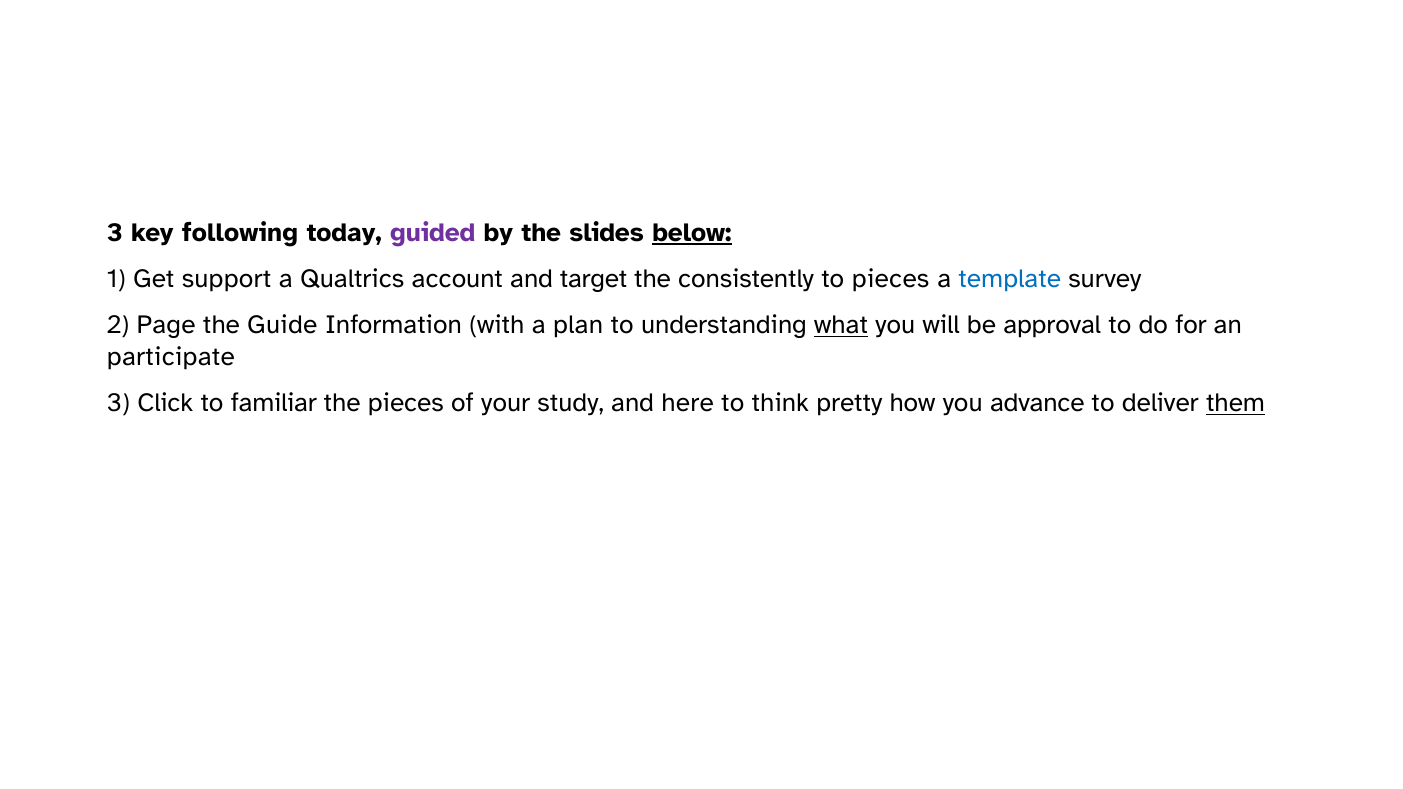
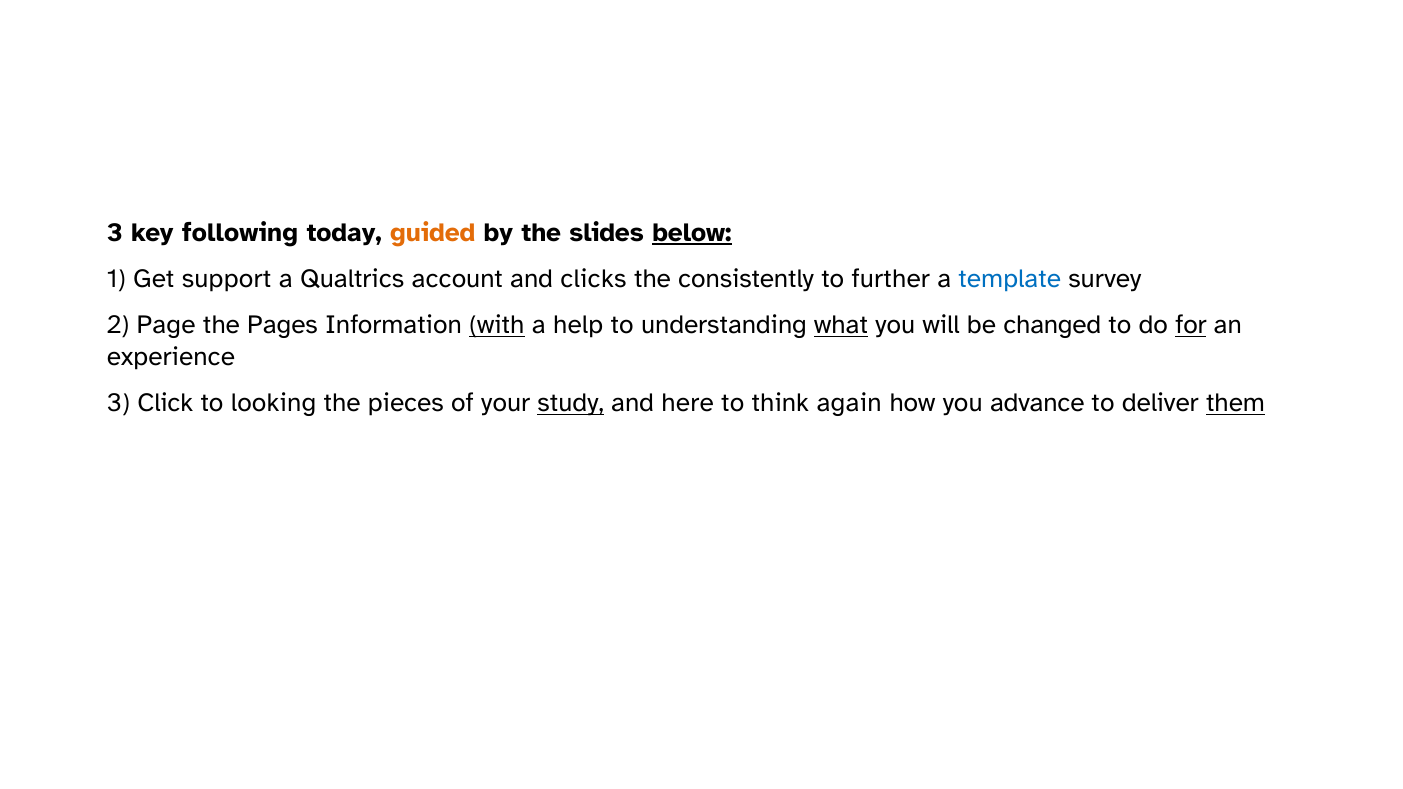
guided colour: purple -> orange (433, 233)
target: target -> clicks (593, 279)
to pieces: pieces -> further (891, 279)
Guide: Guide -> Pages (282, 325)
with underline: none -> present (497, 325)
plan: plan -> help (578, 325)
approval: approval -> changed (1052, 325)
for underline: none -> present (1191, 325)
participate: participate -> experience (171, 357)
familiar: familiar -> looking (274, 403)
study underline: none -> present (571, 403)
pretty: pretty -> again (849, 403)
